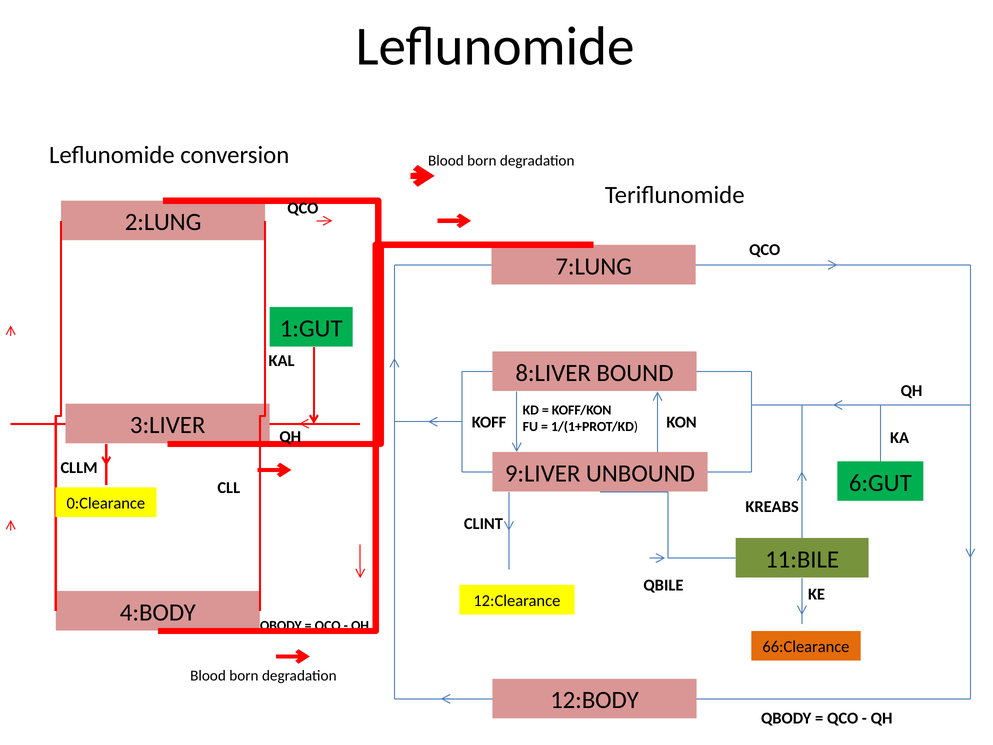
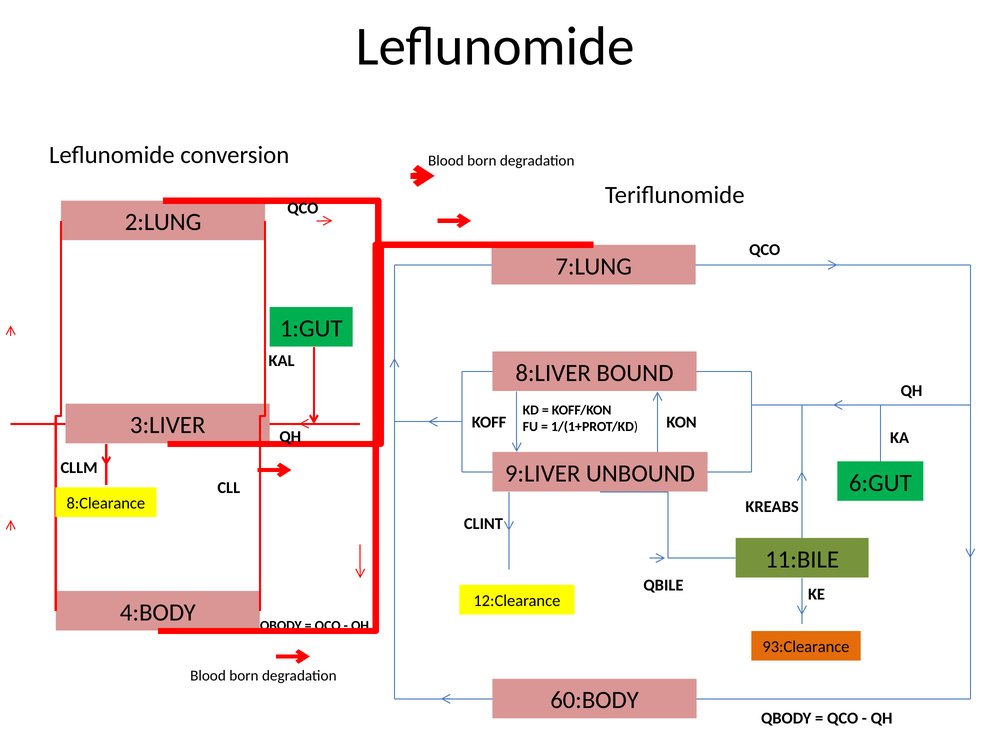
0:Clearance: 0:Clearance -> 8:Clearance (106, 503)
66:Clearance: 66:Clearance -> 93:Clearance (806, 647)
12:BODY: 12:BODY -> 60:BODY (595, 700)
